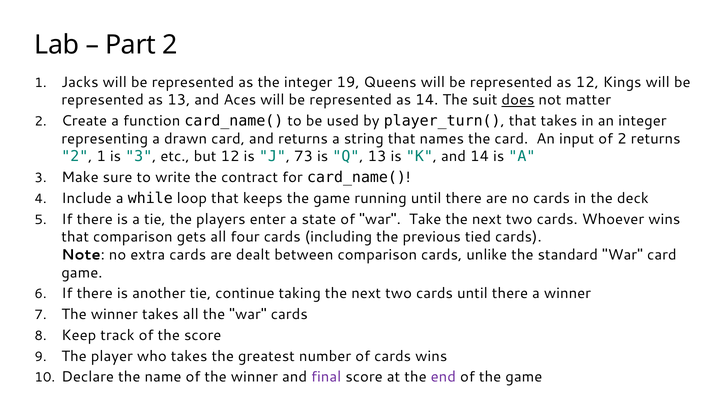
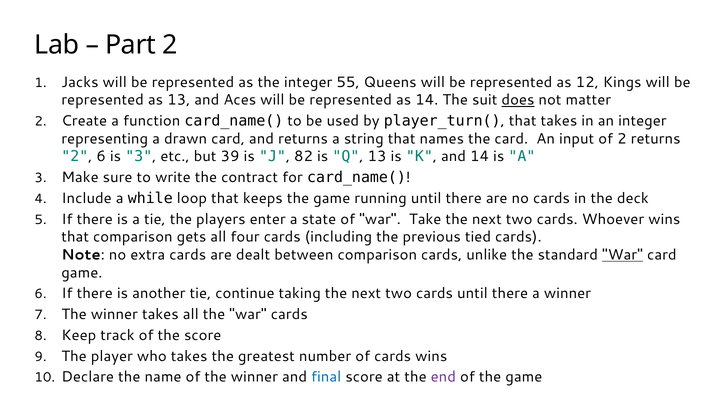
19: 19 -> 55 (348, 82)
1: 1 -> 6 (101, 157)
but 12: 12 -> 39 (230, 157)
73: 73 -> 82 (304, 157)
War underline: none -> present (623, 255)
final colour: purple -> blue (326, 377)
